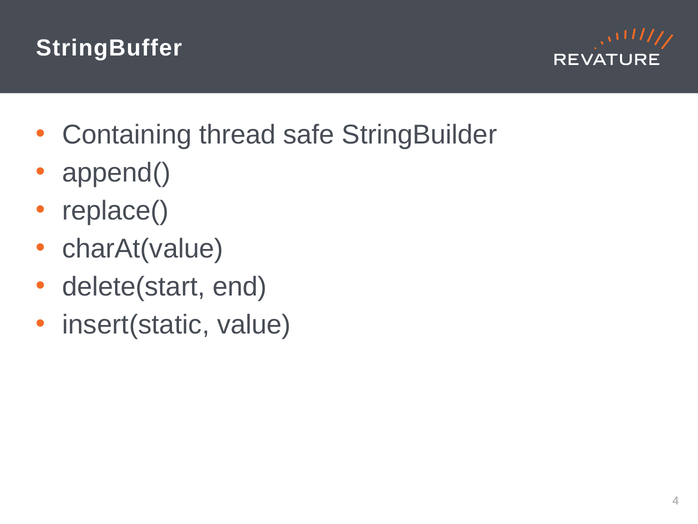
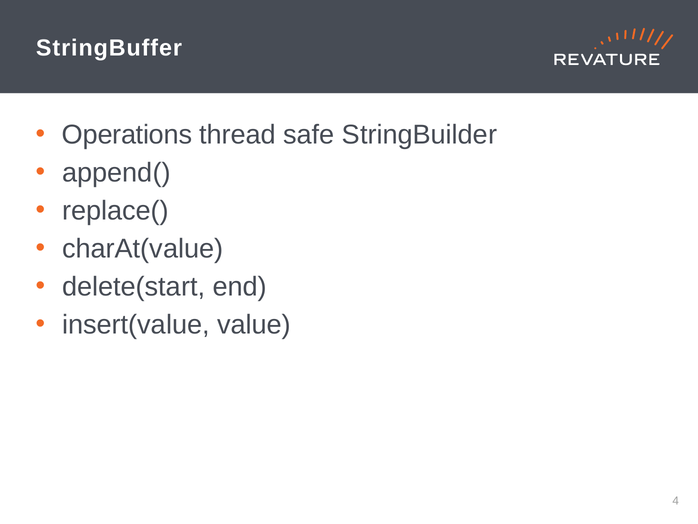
Containing: Containing -> Operations (127, 135)
insert(static: insert(static -> insert(value (136, 324)
